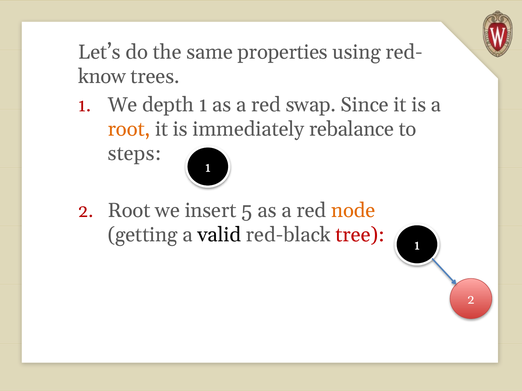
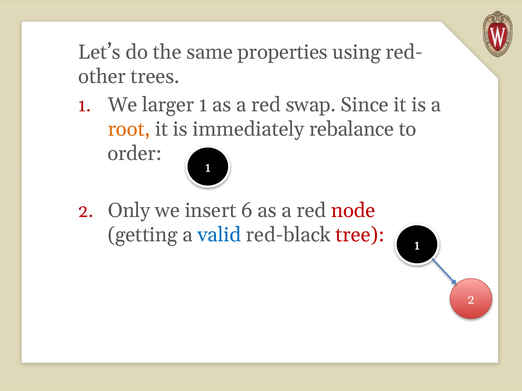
know: know -> other (102, 77)
depth: depth -> larger (168, 105)
steps: steps -> order (135, 154)
2 Root: Root -> Only (129, 211)
5: 5 -> 6 (247, 211)
node colour: orange -> red (353, 211)
valid colour: black -> blue (219, 235)
